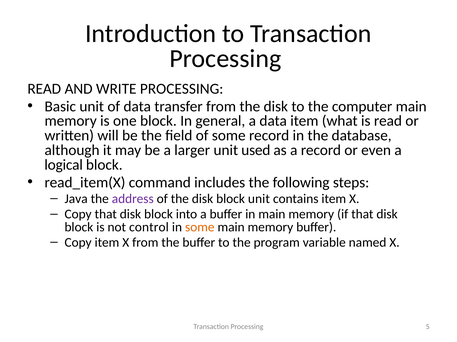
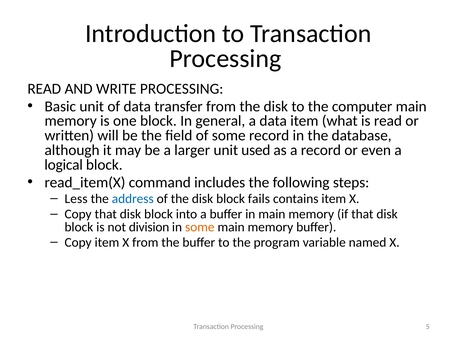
Java: Java -> Less (76, 199)
address colour: purple -> blue (133, 199)
block unit: unit -> fails (259, 199)
control: control -> division (149, 227)
